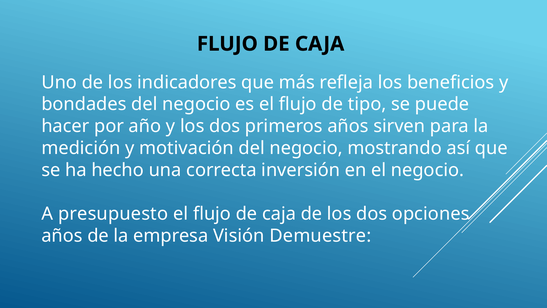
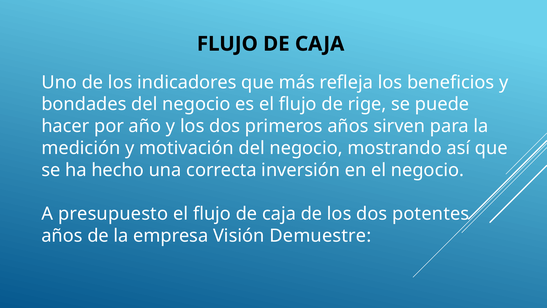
tipo: tipo -> rige (367, 104)
opciones: opciones -> potentes (431, 214)
